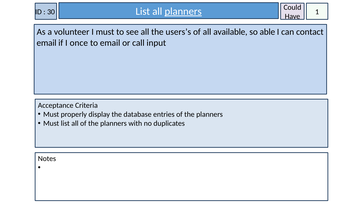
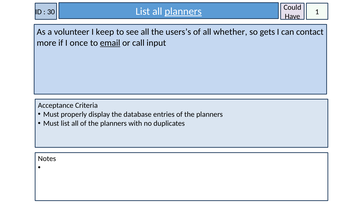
I must: must -> keep (105, 32)
available: available -> whether (230, 32)
able: able -> gets (267, 32)
email: email -> more (47, 43)
email underline: none -> present (110, 43)
